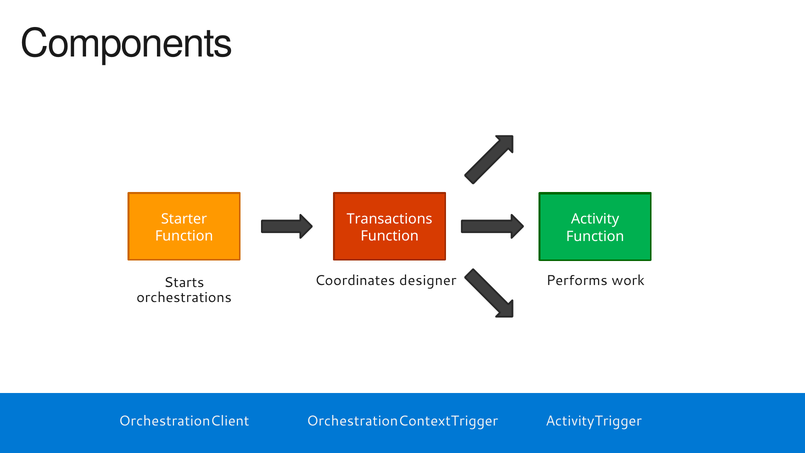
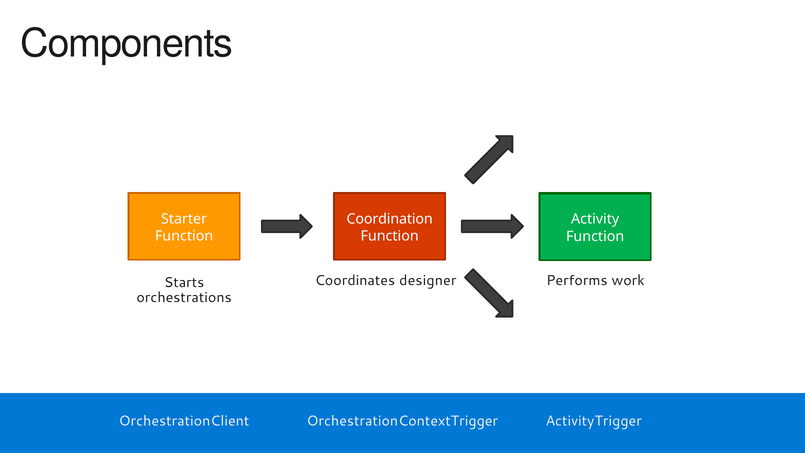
Transactions: Transactions -> Coordination (390, 219)
